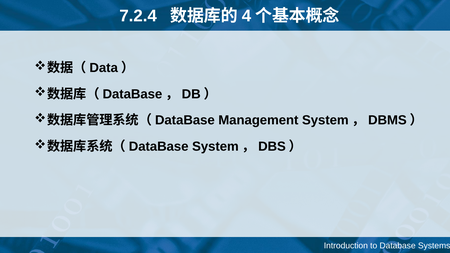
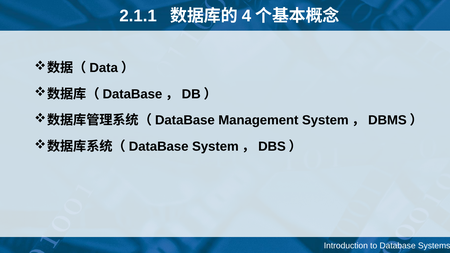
7.2.4: 7.2.4 -> 2.1.1 (138, 16)
